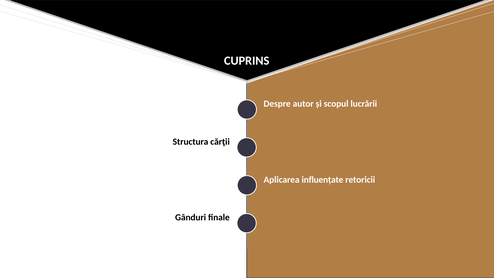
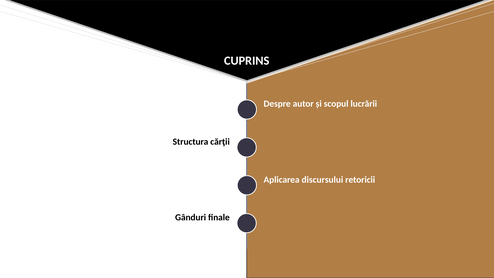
influențate: influențate -> discursului (322, 180)
